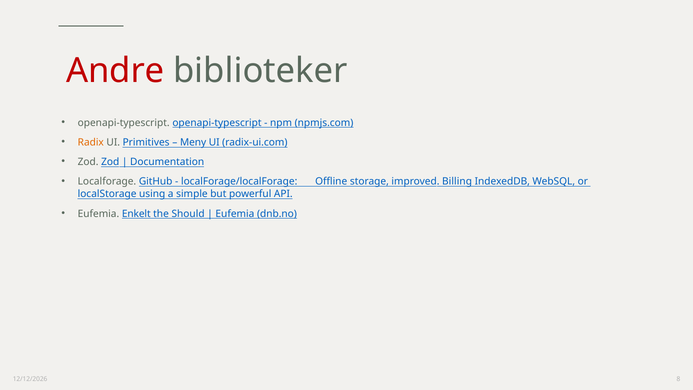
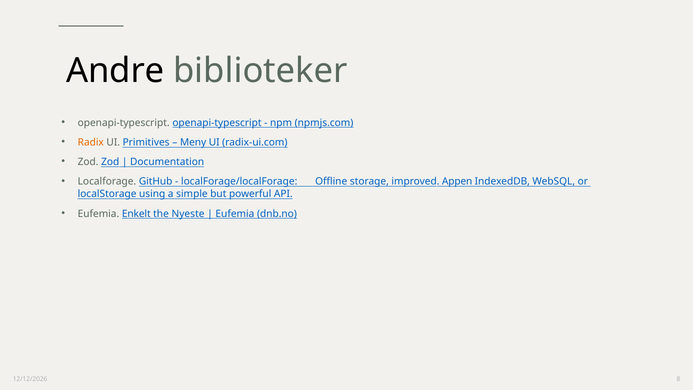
Andre colour: red -> black (115, 71)
Billing: Billing -> Appen (457, 182)
Should: Should -> Nyeste (188, 214)
